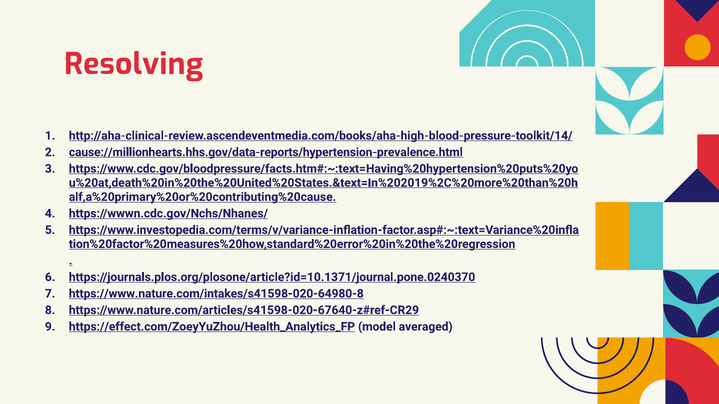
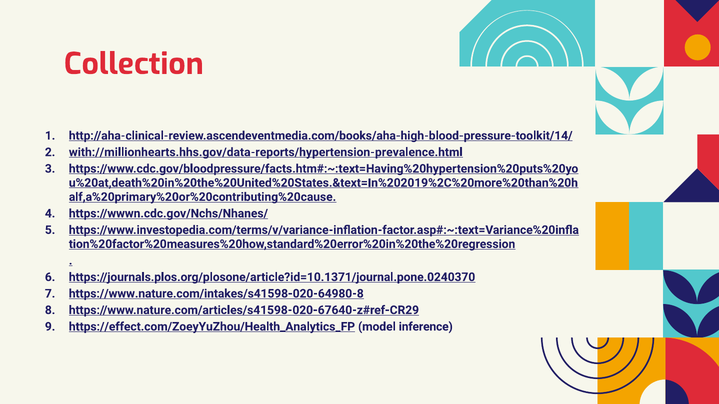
Resolving: Resolving -> Collection (134, 64)
cause://millionhearts.hhs.gov/data-reports/hypertension-prevalence.html: cause://millionhearts.hhs.gov/data-reports/hypertension-prevalence.html -> with://millionhearts.hhs.gov/data-reports/hypertension-prevalence.html (266, 152)
averaged: averaged -> inference (426, 327)
